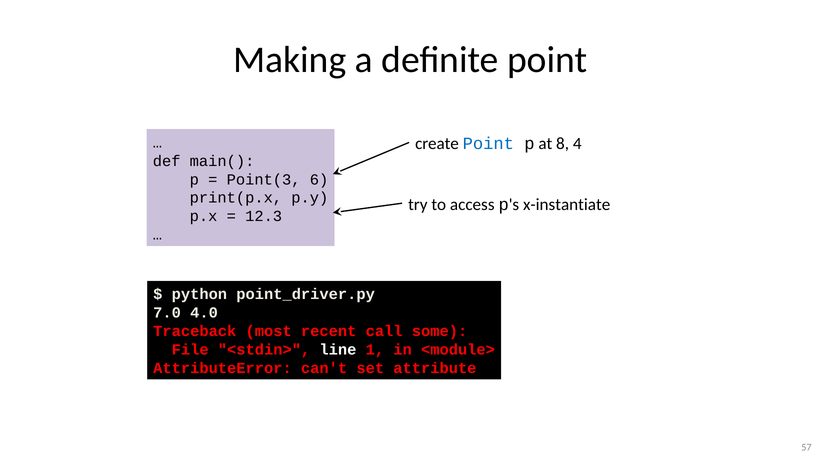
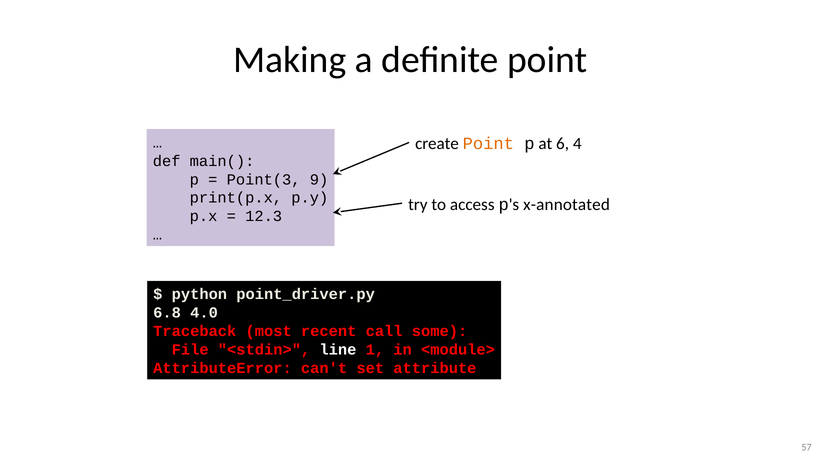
Point colour: blue -> orange (488, 144)
8: 8 -> 6 (563, 144)
6: 6 -> 9 (319, 179)
x-instantiate: x-instantiate -> x-annotated (567, 204)
7.0: 7.0 -> 6.8 (167, 313)
